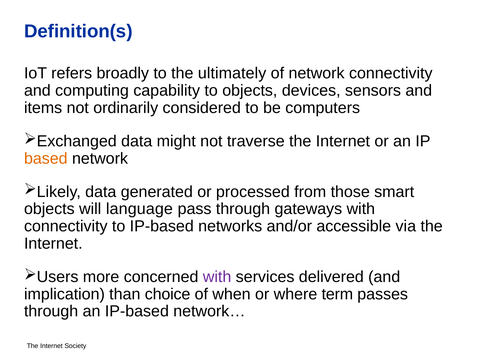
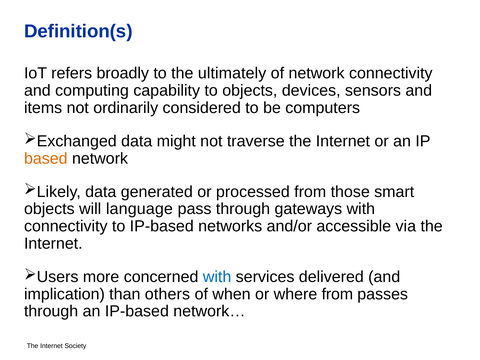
with colour: purple -> blue (217, 277)
choice: choice -> others (167, 294)
where term: term -> from (337, 294)
